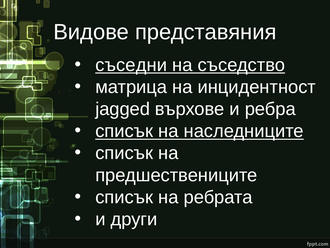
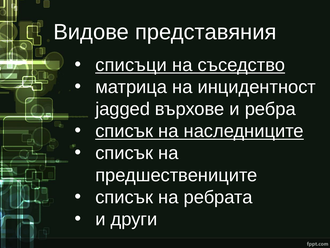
съседни: съседни -> списъци (131, 65)
